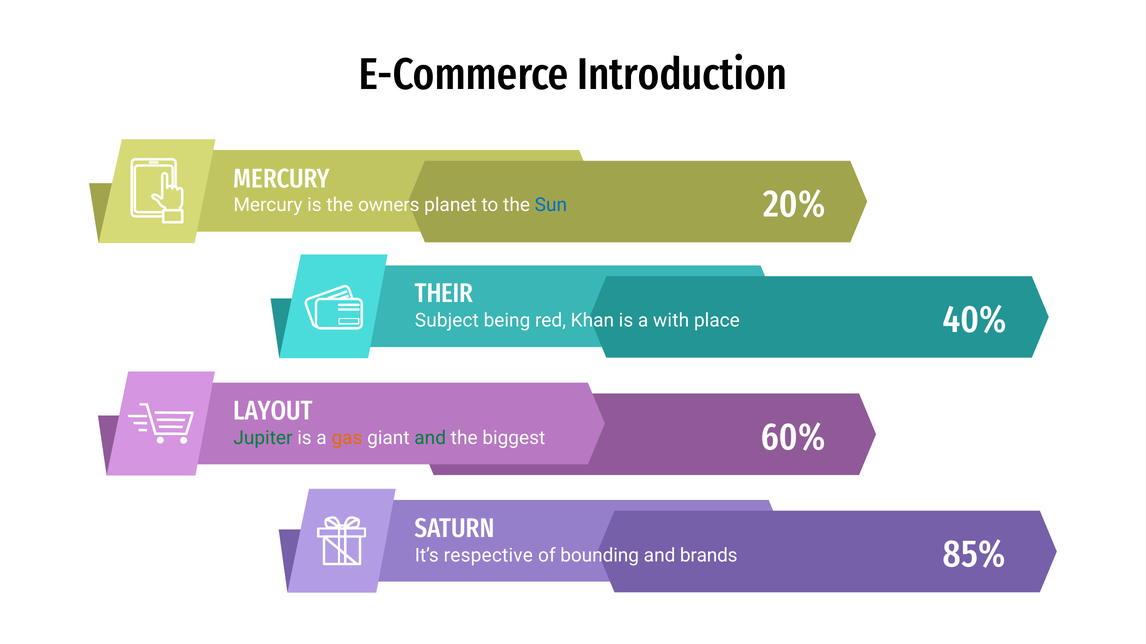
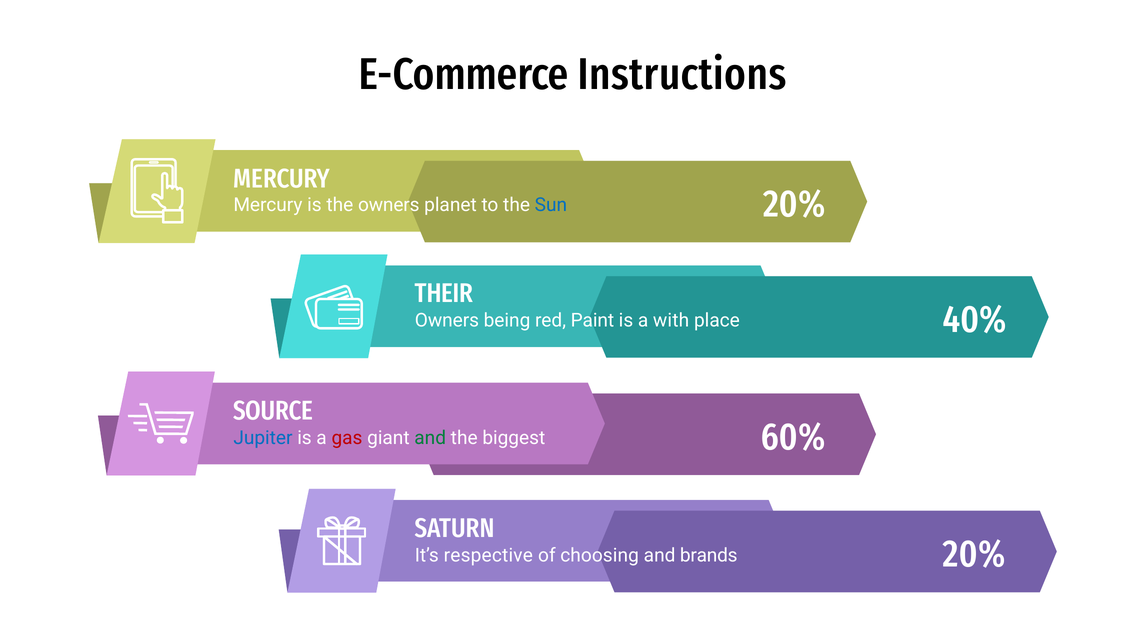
Introduction: Introduction -> Instructions (682, 75)
Subject: Subject -> Owners (447, 321)
Khan: Khan -> Paint (592, 321)
LAYOUT: LAYOUT -> SOURCE (273, 411)
Jupiter colour: green -> blue (263, 438)
gas colour: orange -> red (347, 438)
85%: 85% -> 20% (974, 555)
bounding: bounding -> choosing (600, 556)
